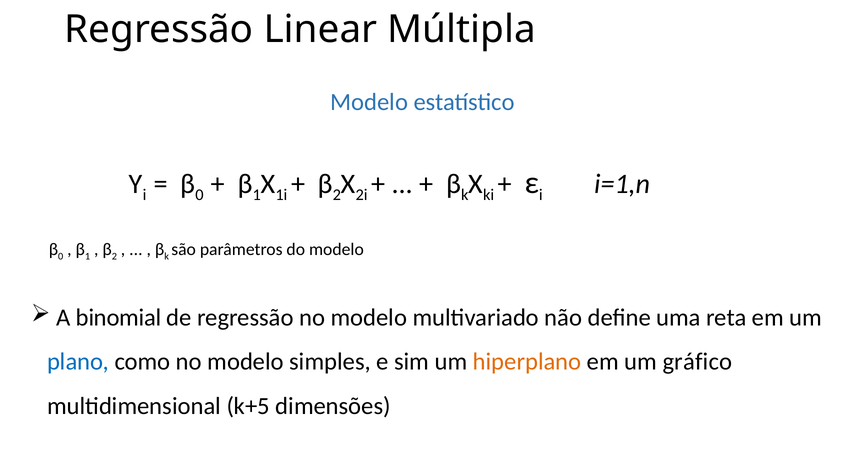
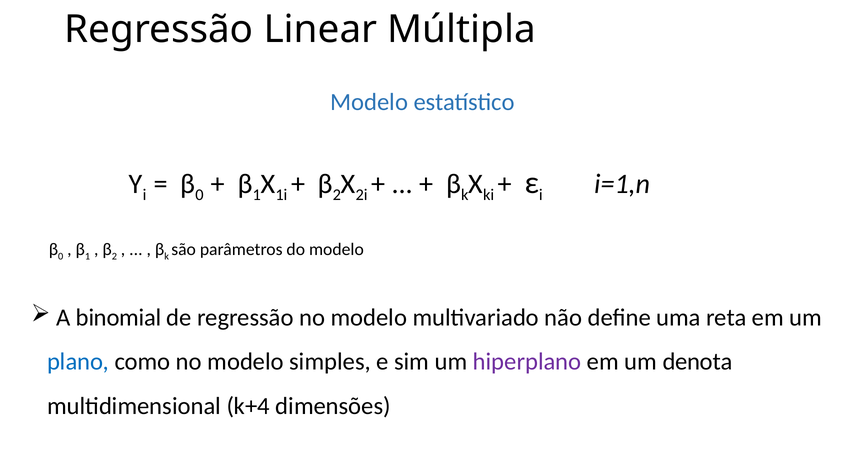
hiperplano colour: orange -> purple (527, 362)
gráfico: gráfico -> denota (698, 362)
k+5: k+5 -> k+4 (248, 406)
